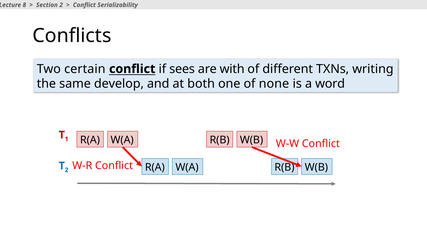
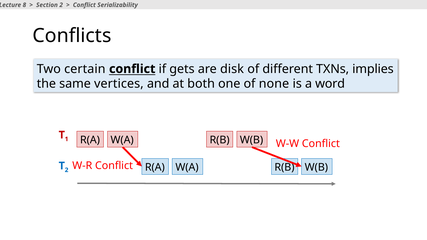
sees: sees -> gets (182, 69)
with: with -> disk (232, 69)
writing: writing -> implies (373, 69)
develop: develop -> vertices (119, 84)
